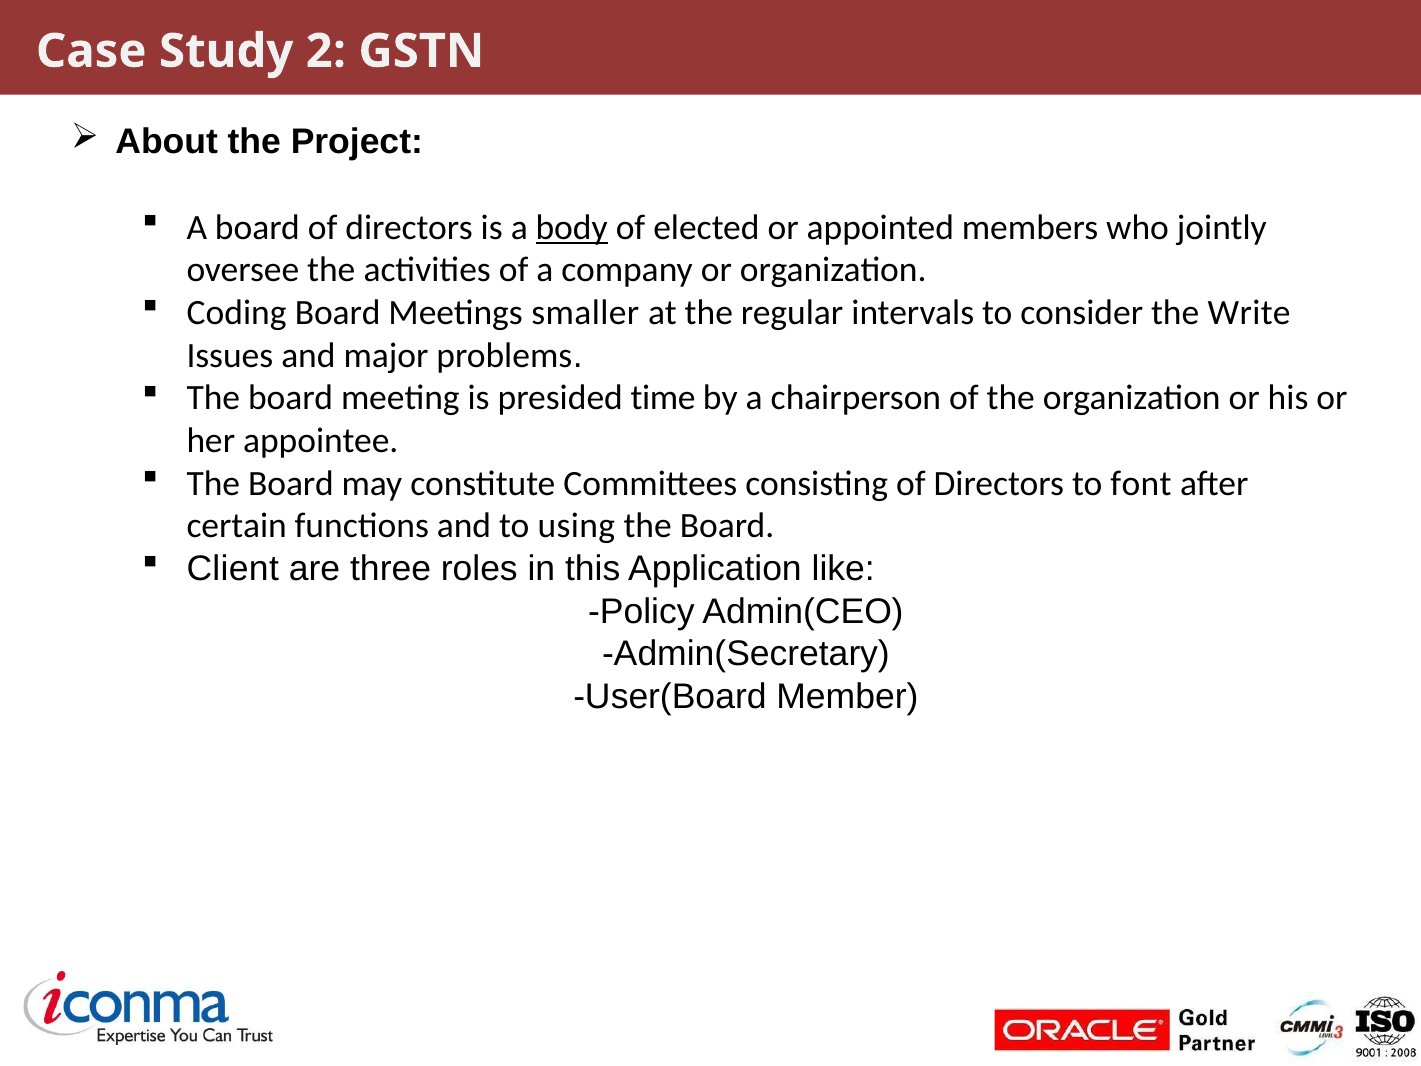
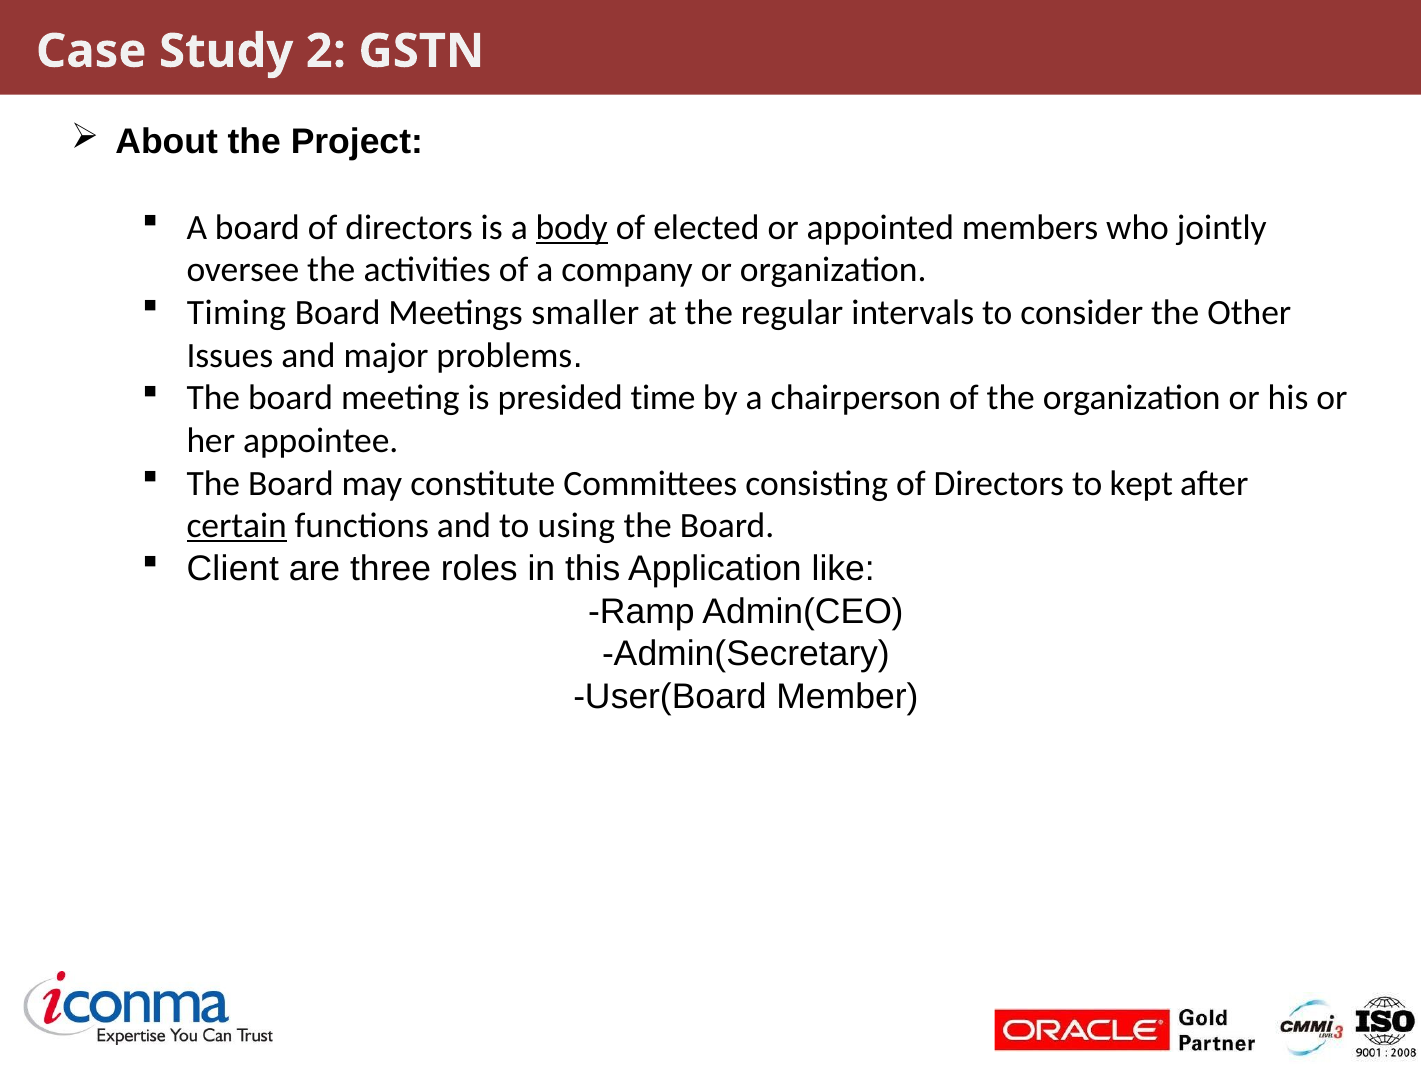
Coding: Coding -> Timing (236, 313)
Write: Write -> Other (1249, 313)
font: font -> kept (1141, 483)
certain underline: none -> present (237, 526)
Policy: Policy -> Ramp (641, 611)
